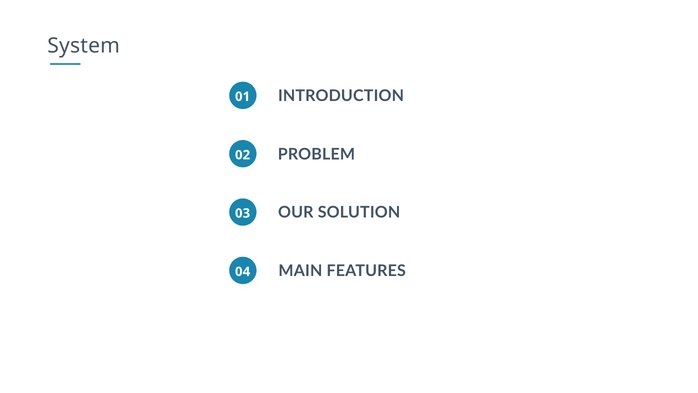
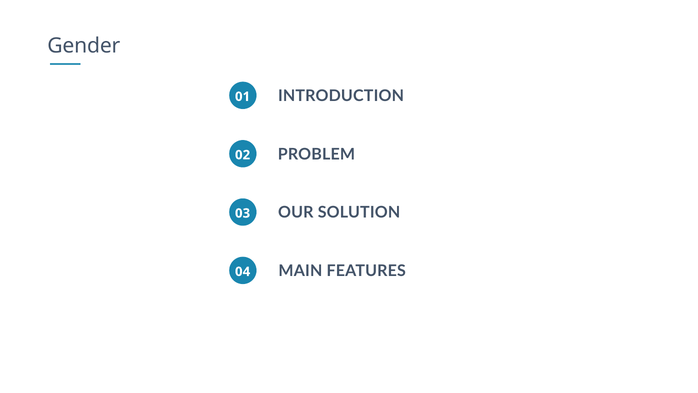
System: System -> Gender (84, 46)
